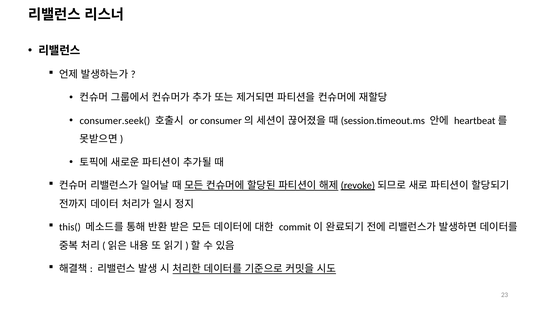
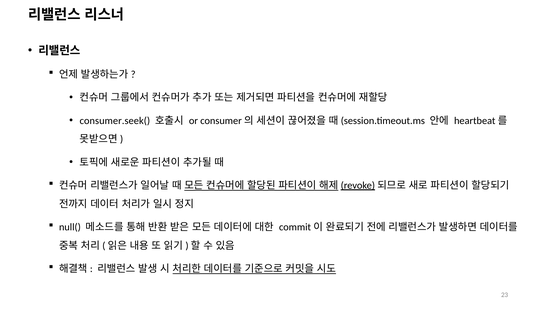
this(: this( -> null( (70, 227)
